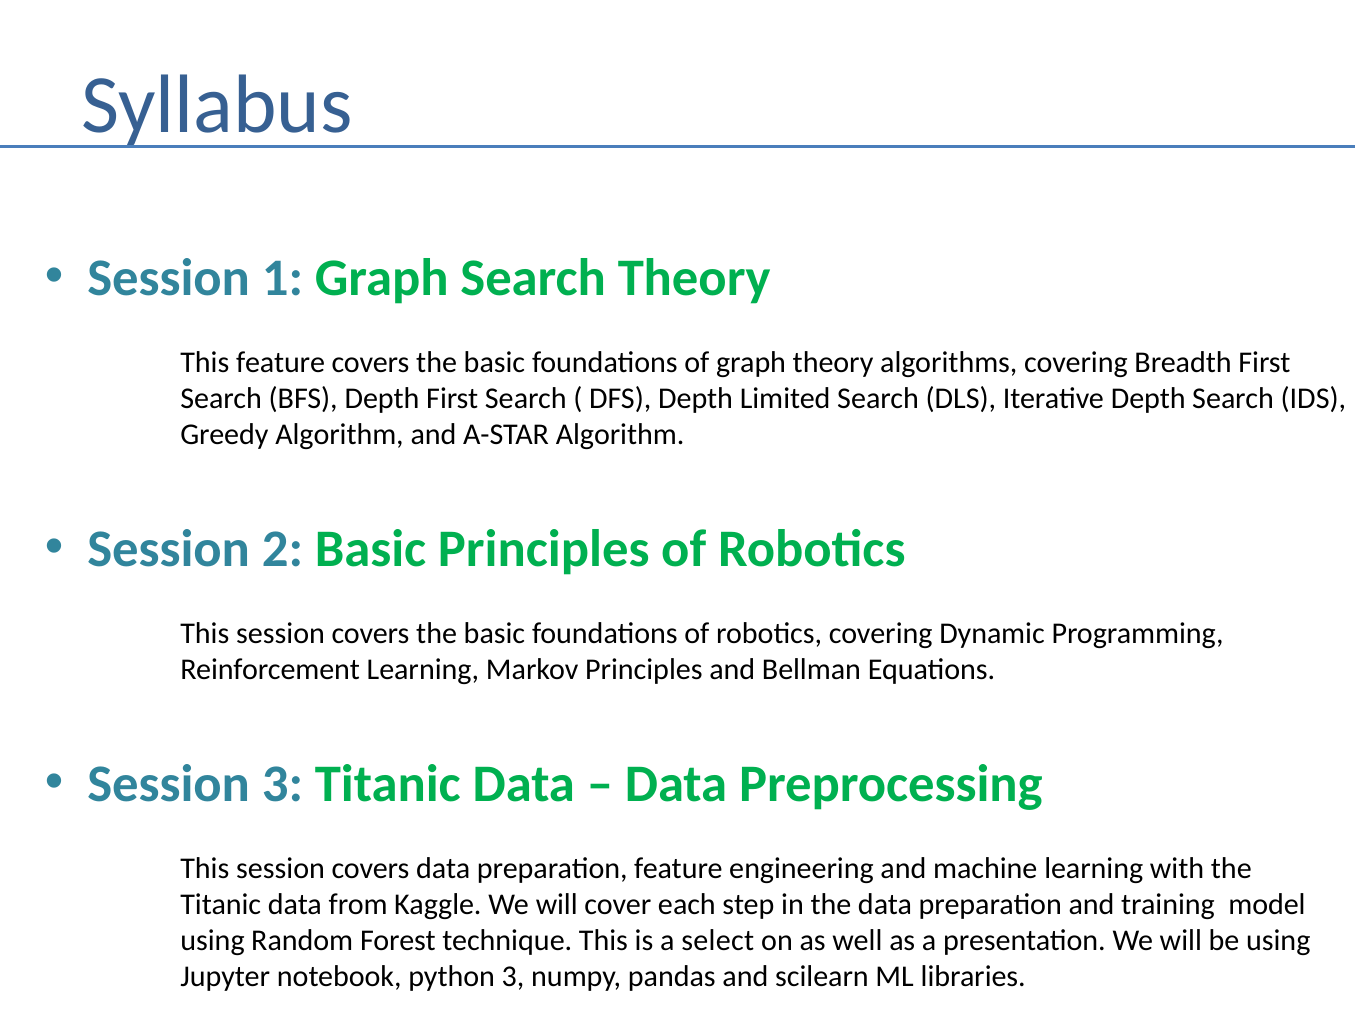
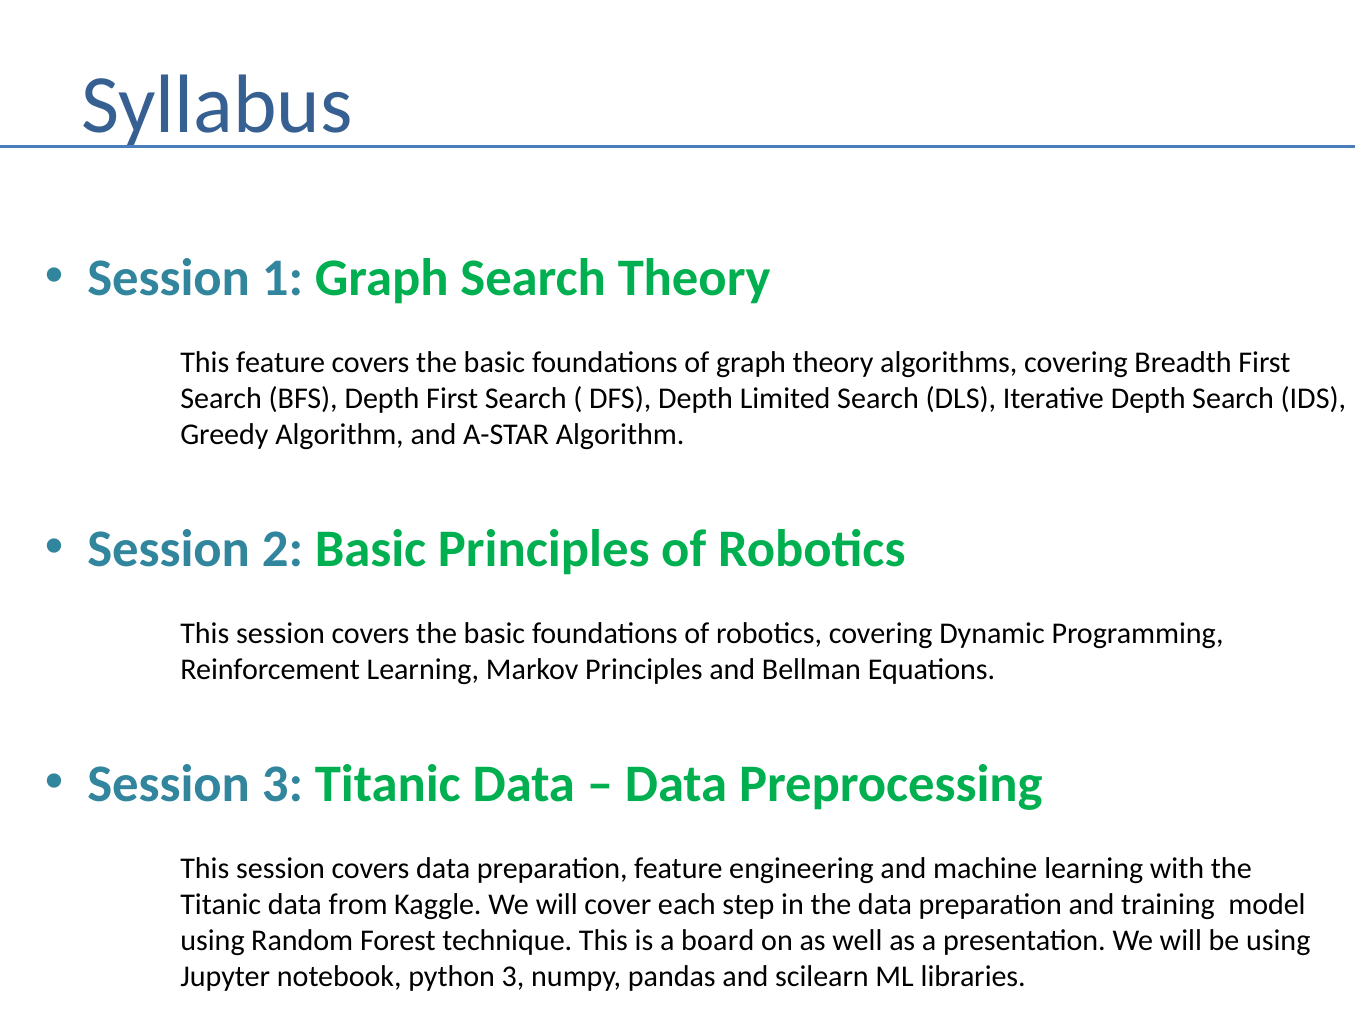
select: select -> board (718, 940)
